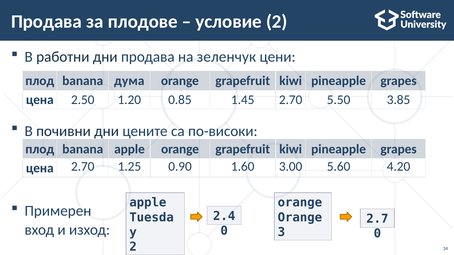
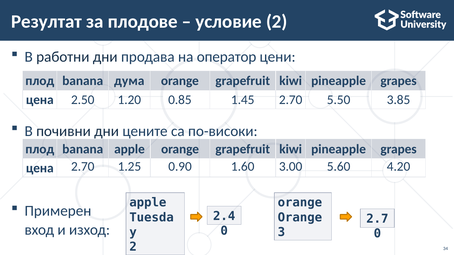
Продава: Продава -> Резултат (46, 22)
зеленчук: зеленчук -> оператор (227, 57)
